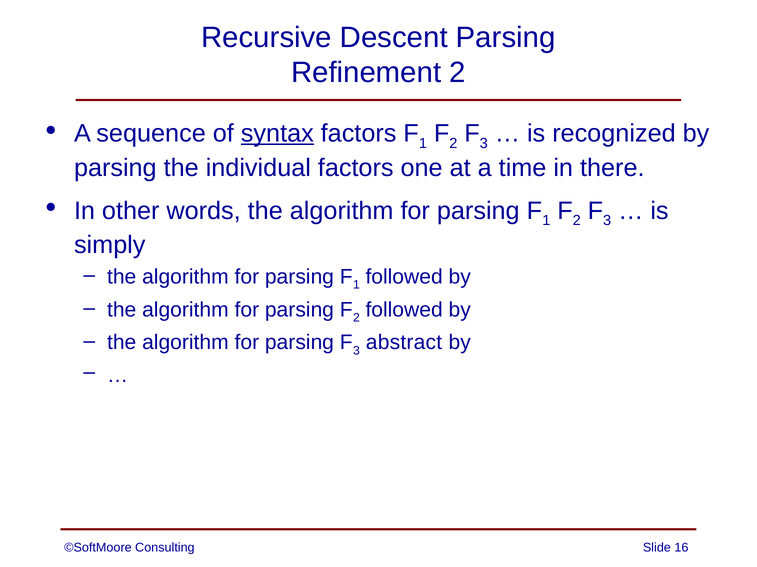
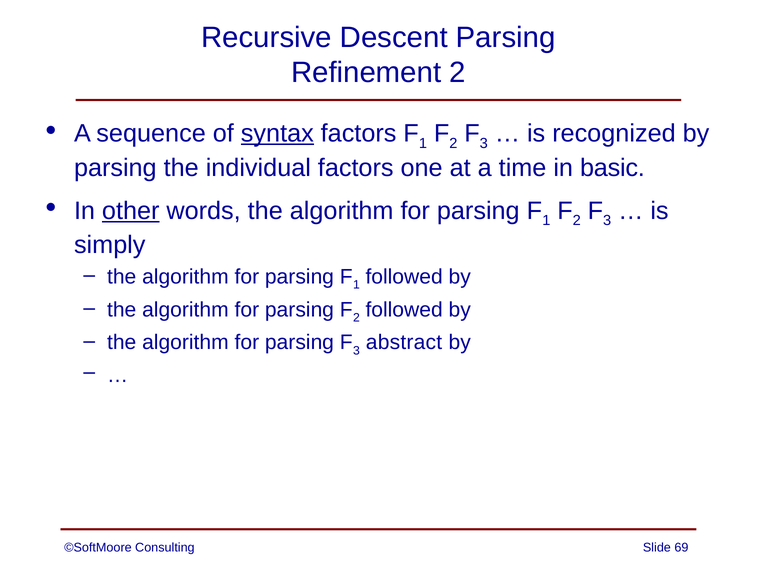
there: there -> basic (612, 168)
other underline: none -> present (131, 211)
16: 16 -> 69 (681, 548)
